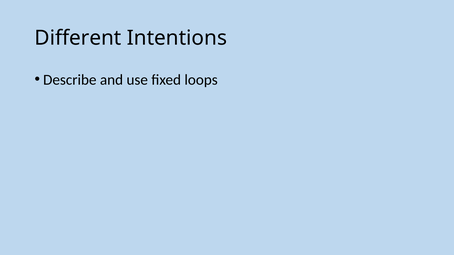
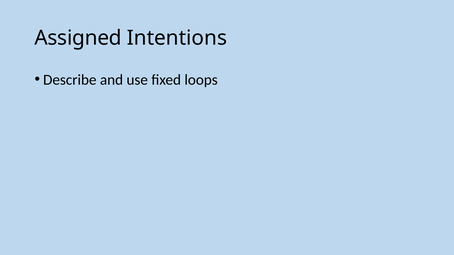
Different: Different -> Assigned (78, 38)
